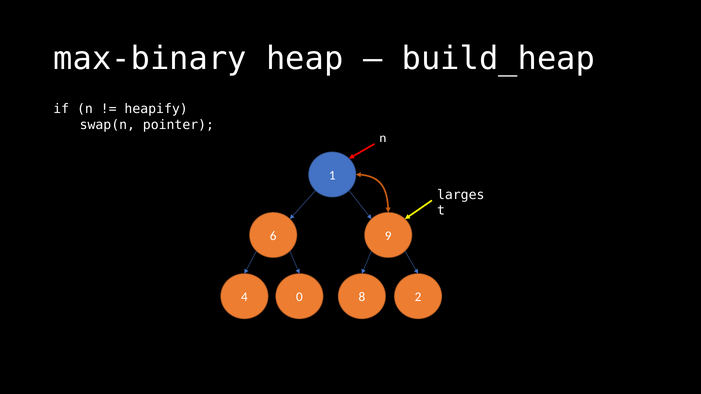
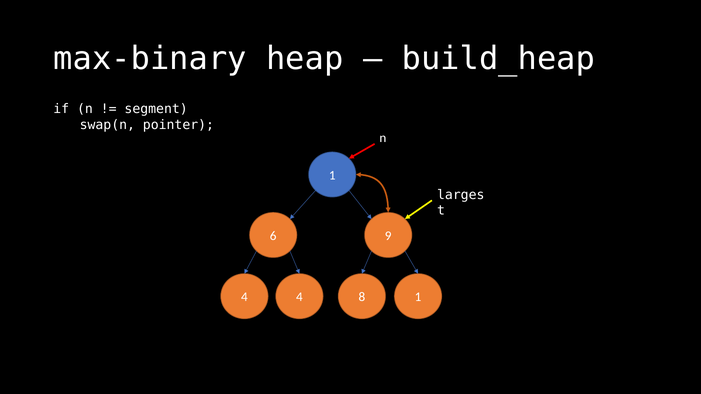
heapify: heapify -> segment (156, 109)
4 0: 0 -> 4 (299, 297)
8 2: 2 -> 1 (418, 297)
